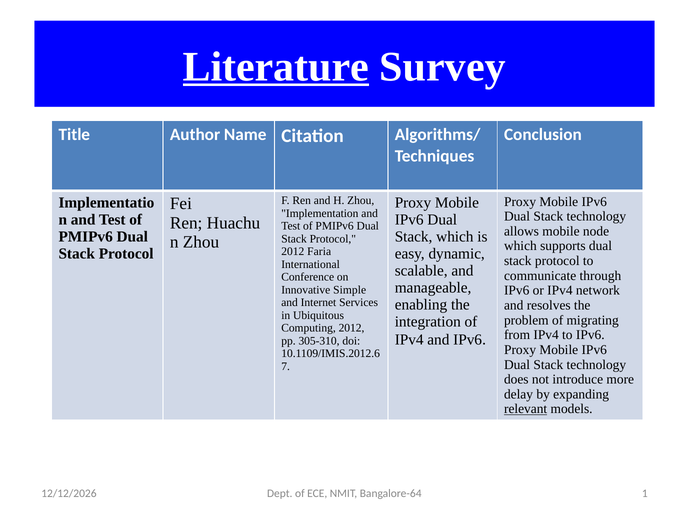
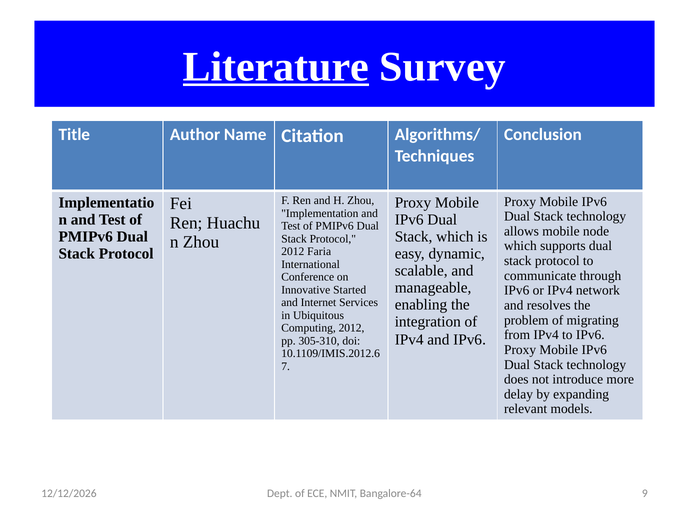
Simple: Simple -> Started (350, 290)
relevant underline: present -> none (526, 409)
1: 1 -> 9 (645, 493)
